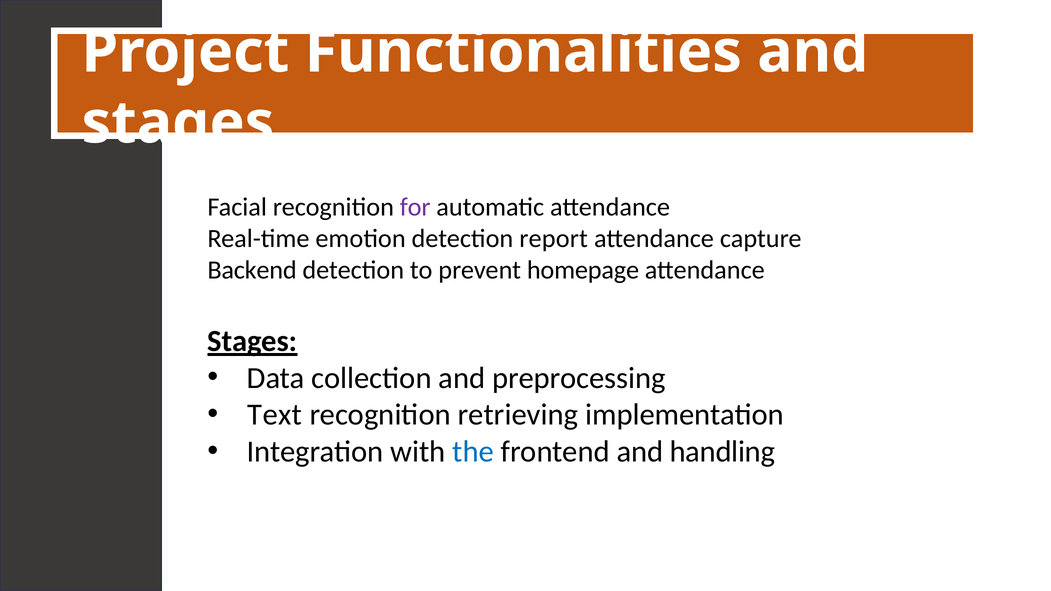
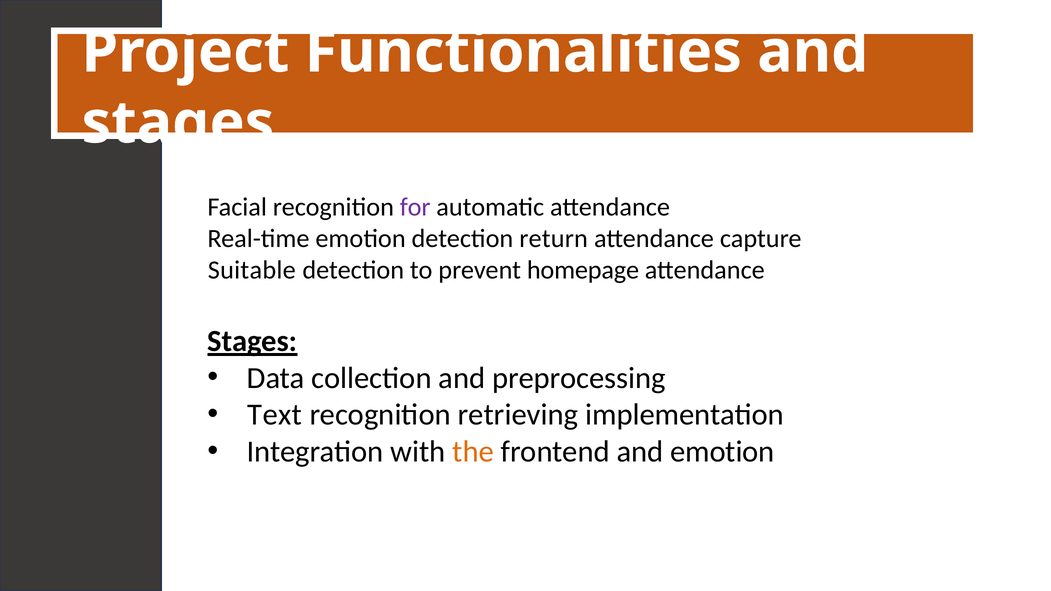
report: report -> return (554, 239)
Backend: Backend -> Suitable (252, 270)
the colour: blue -> orange (473, 452)
and handling: handling -> emotion (722, 452)
